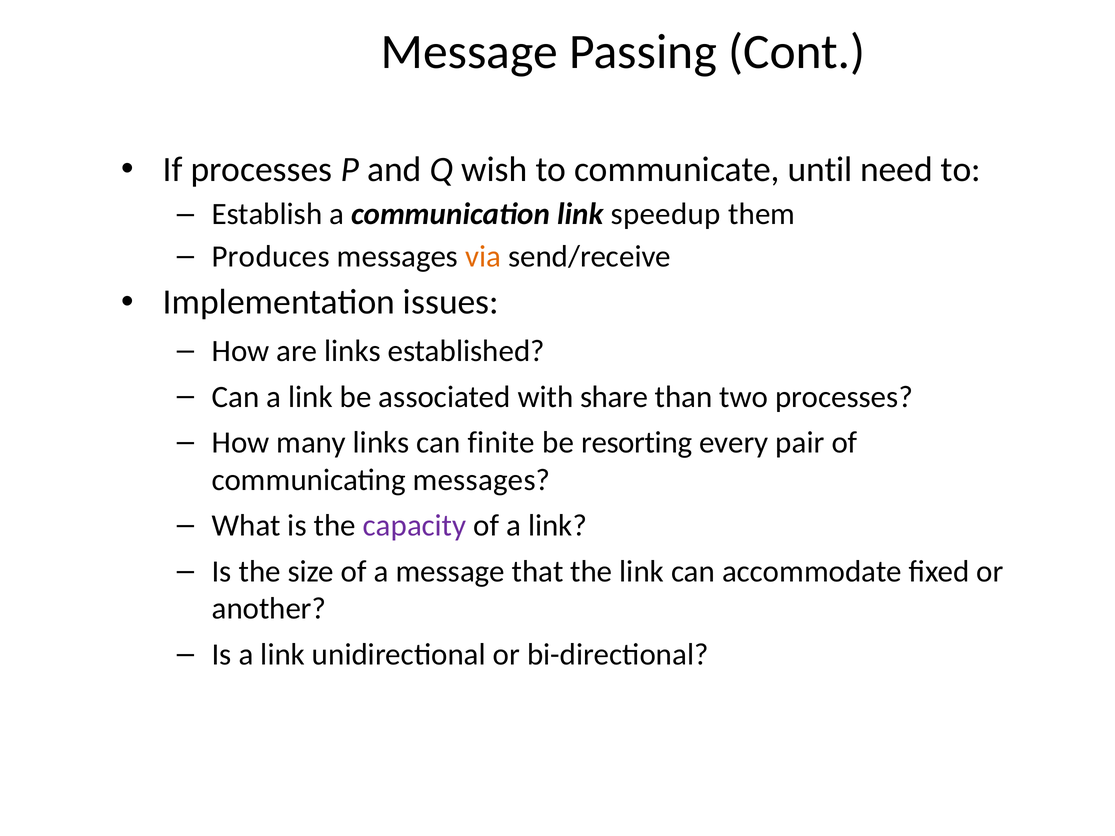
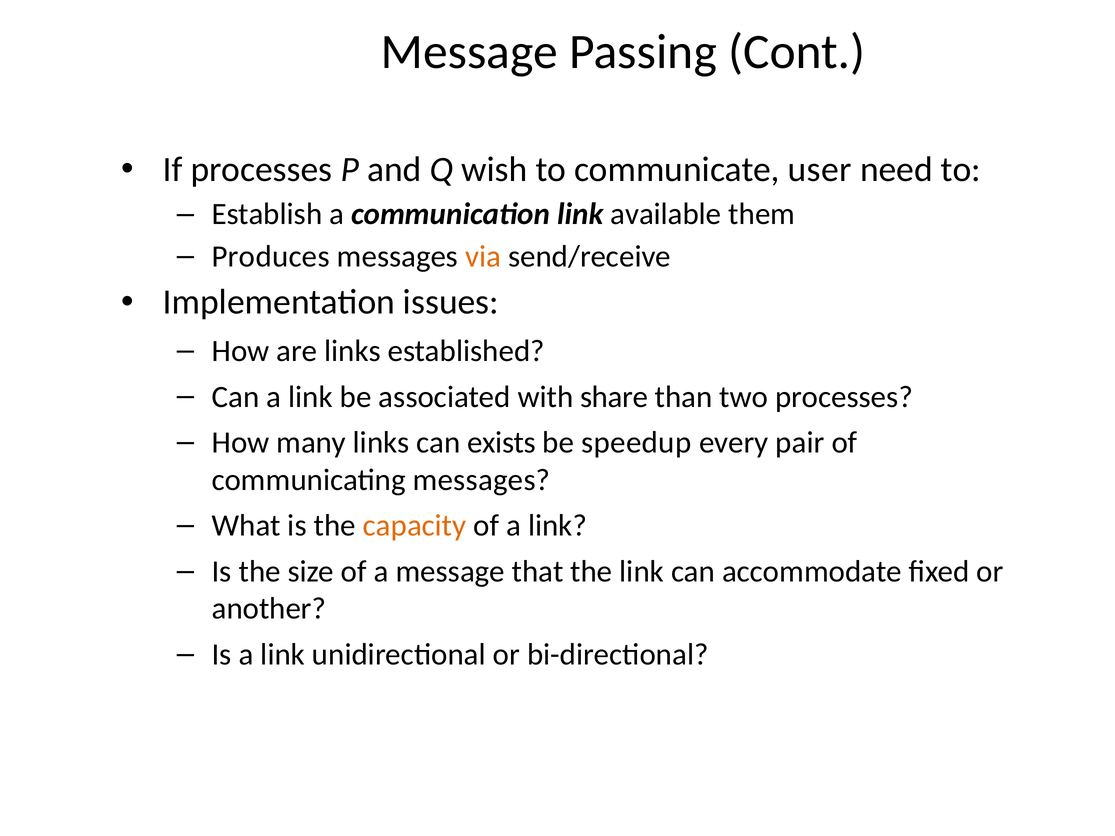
until: until -> user (820, 170)
speedup: speedup -> available (666, 214)
finite: finite -> exists (502, 443)
resorting: resorting -> speedup (636, 443)
capacity colour: purple -> orange (415, 526)
